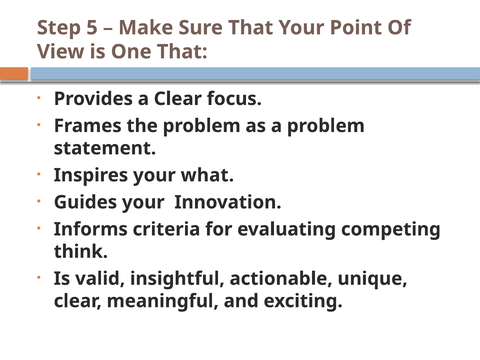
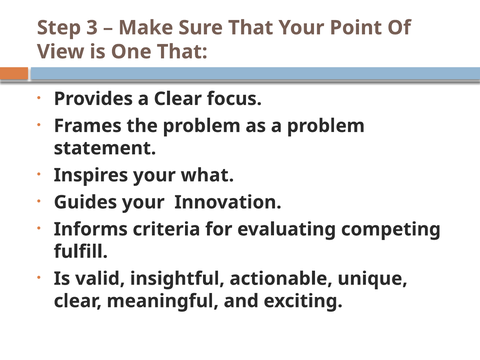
5: 5 -> 3 (92, 28)
think: think -> fulfill (81, 252)
